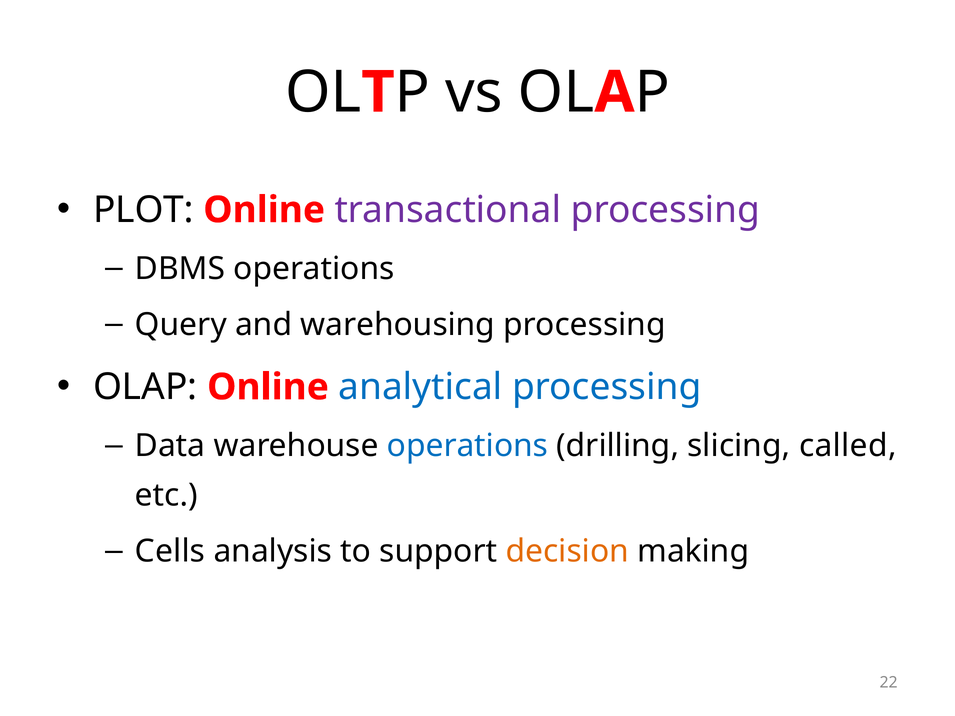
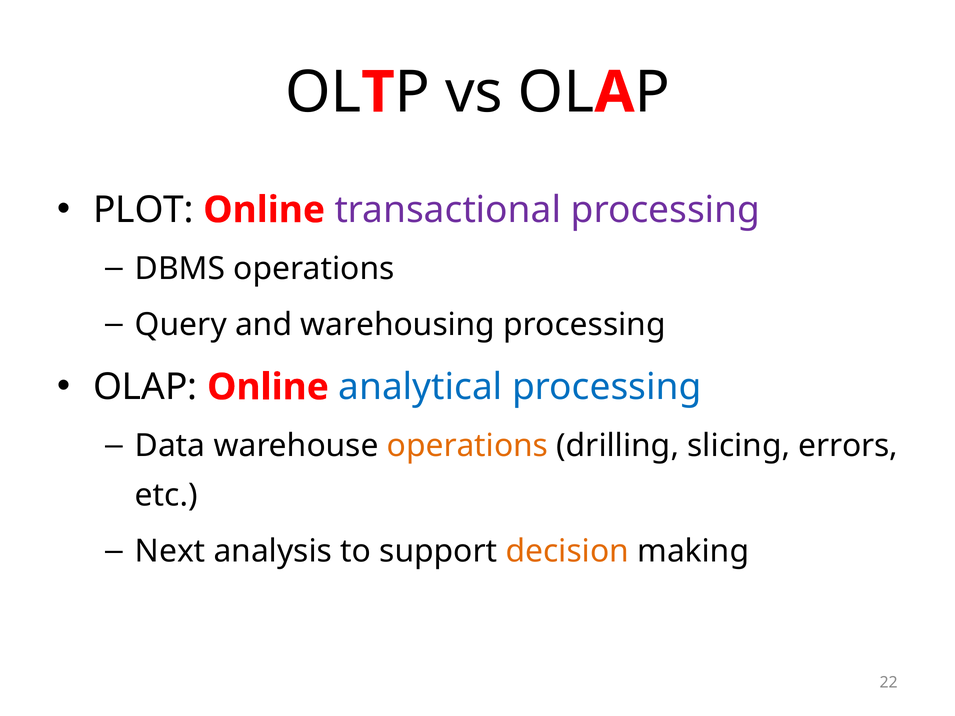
operations colour: blue -> orange (468, 446)
called: called -> errors (848, 446)
Cells: Cells -> Next (170, 552)
